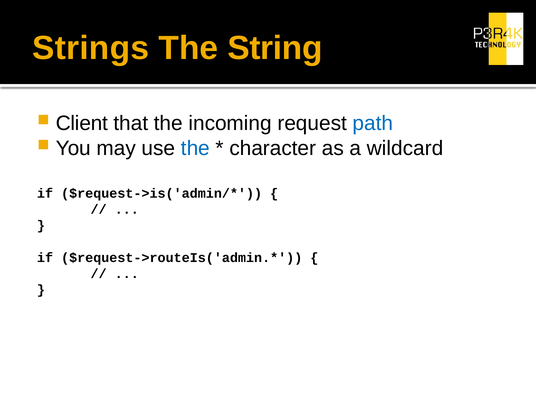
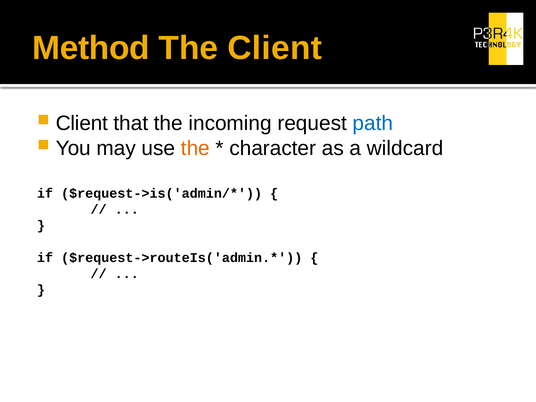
Strings: Strings -> Method (91, 48)
The String: String -> Client (275, 48)
the colour: blue -> orange (195, 148)
